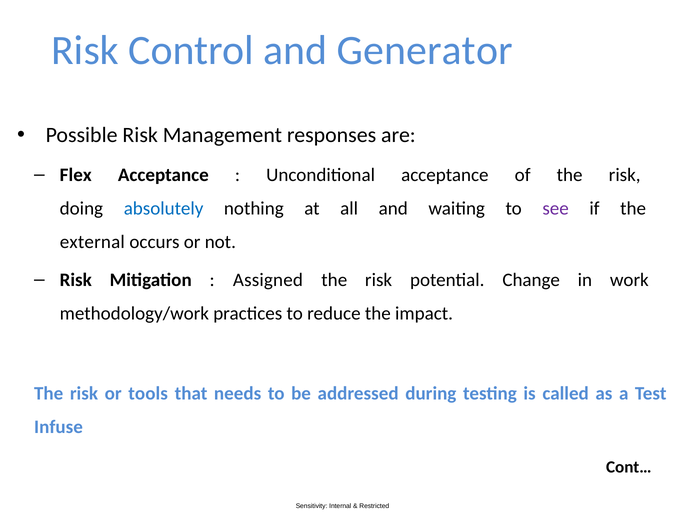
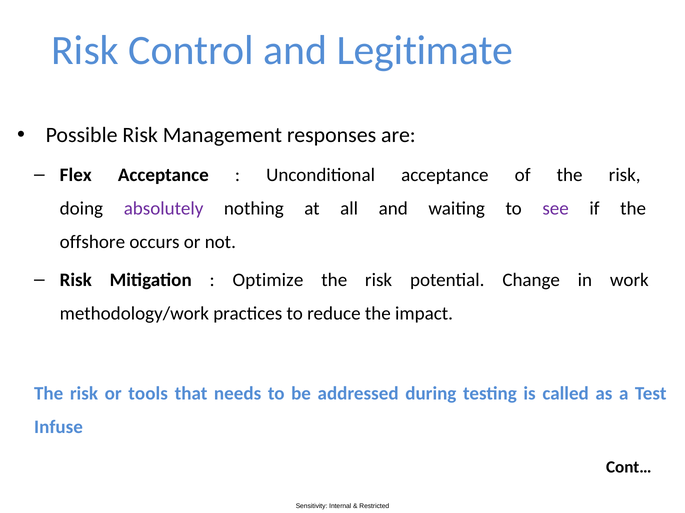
Generator: Generator -> Legitimate (425, 50)
absolutely colour: blue -> purple (164, 209)
external: external -> offshore (92, 242)
Assigned: Assigned -> Optimize (268, 280)
